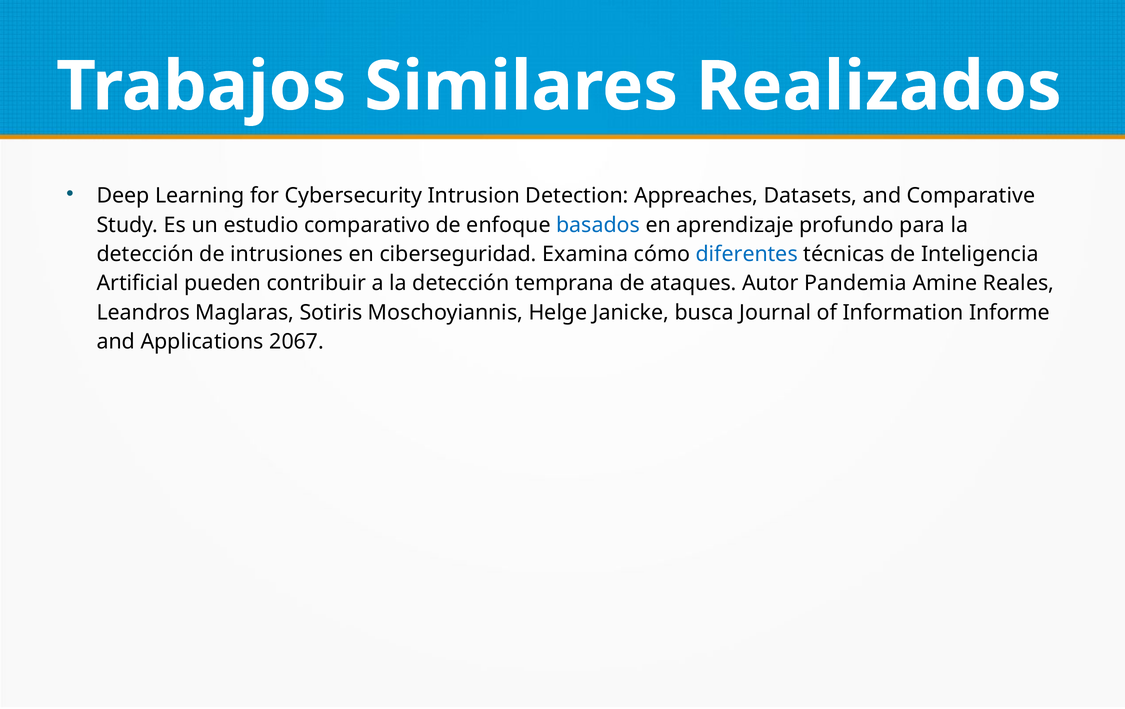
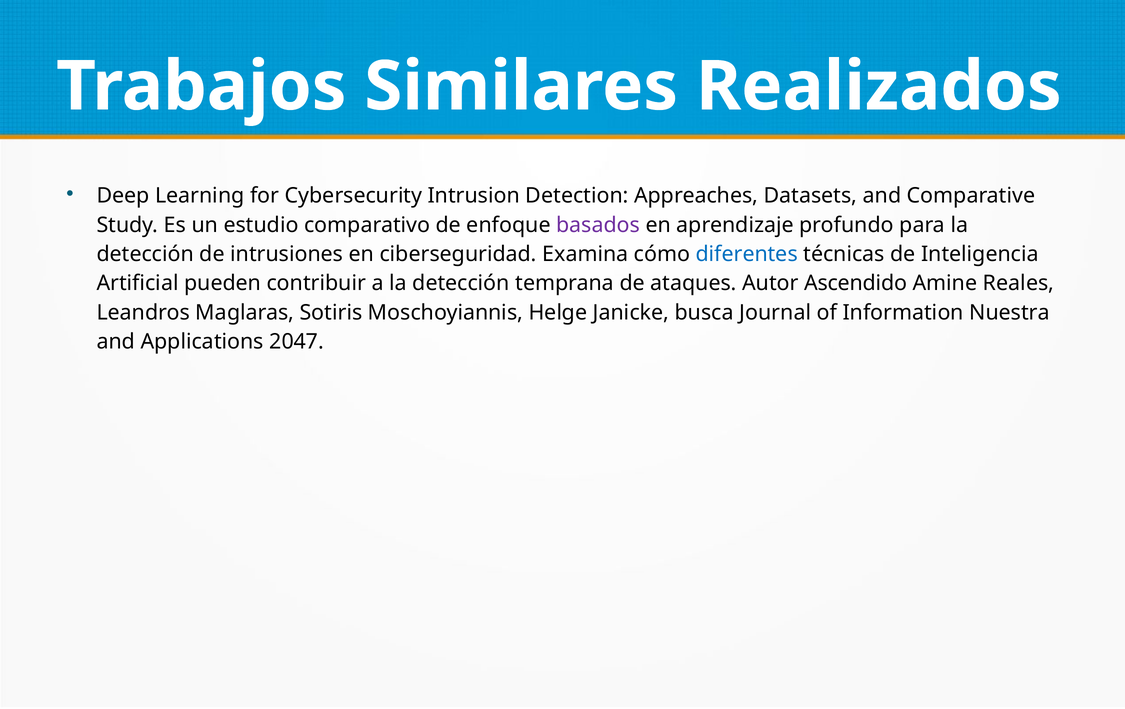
basados colour: blue -> purple (598, 225)
Pandemia: Pandemia -> Ascendido (856, 283)
Informe: Informe -> Nuestra (1010, 312)
2067: 2067 -> 2047 (297, 342)
